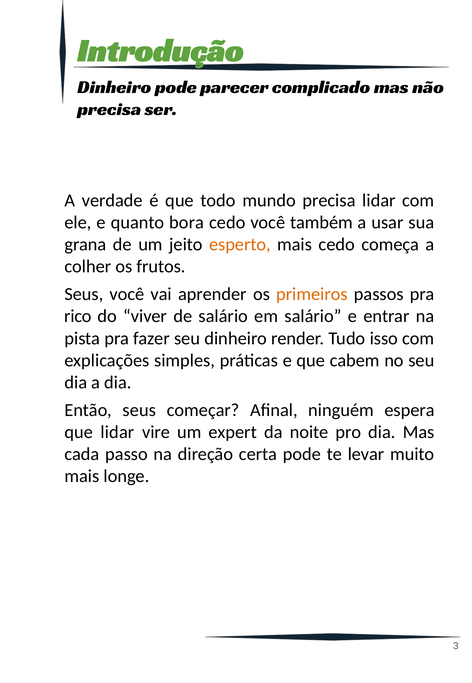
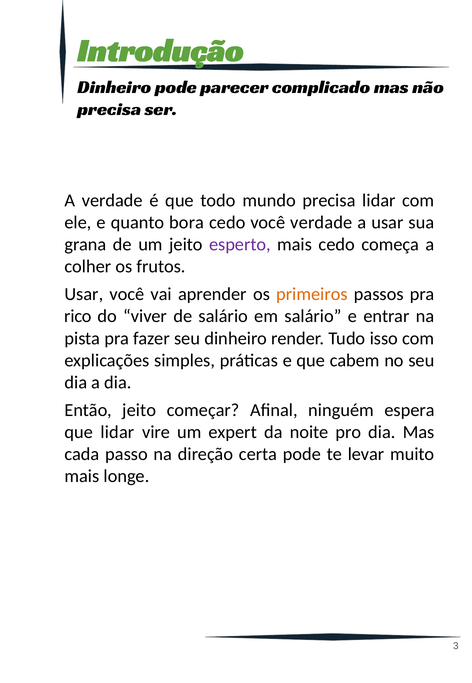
você também: também -> verdade (321, 223)
esperto colour: orange -> purple (240, 245)
Seus: Seus -> Usar (84, 294)
Então seus: seus -> jeito (139, 410)
